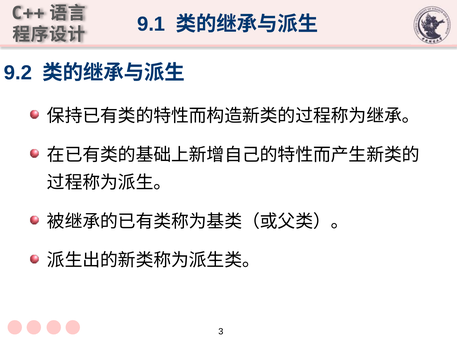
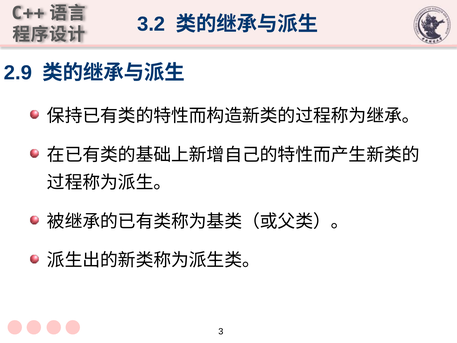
9.1: 9.1 -> 3.2 (151, 24)
9.2: 9.2 -> 2.9 (18, 73)
